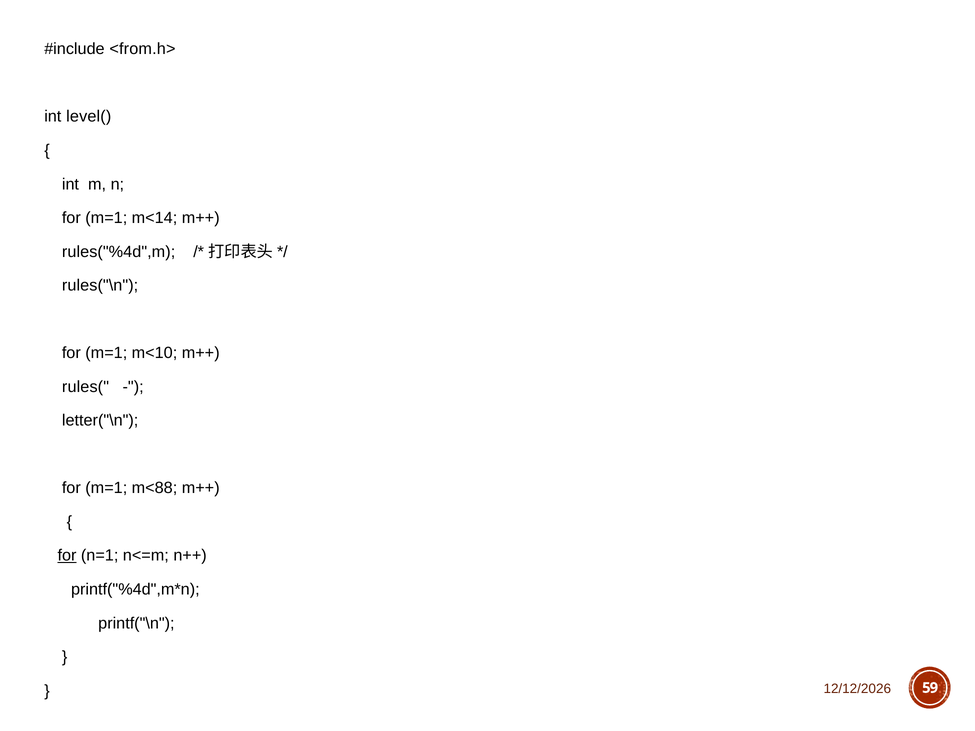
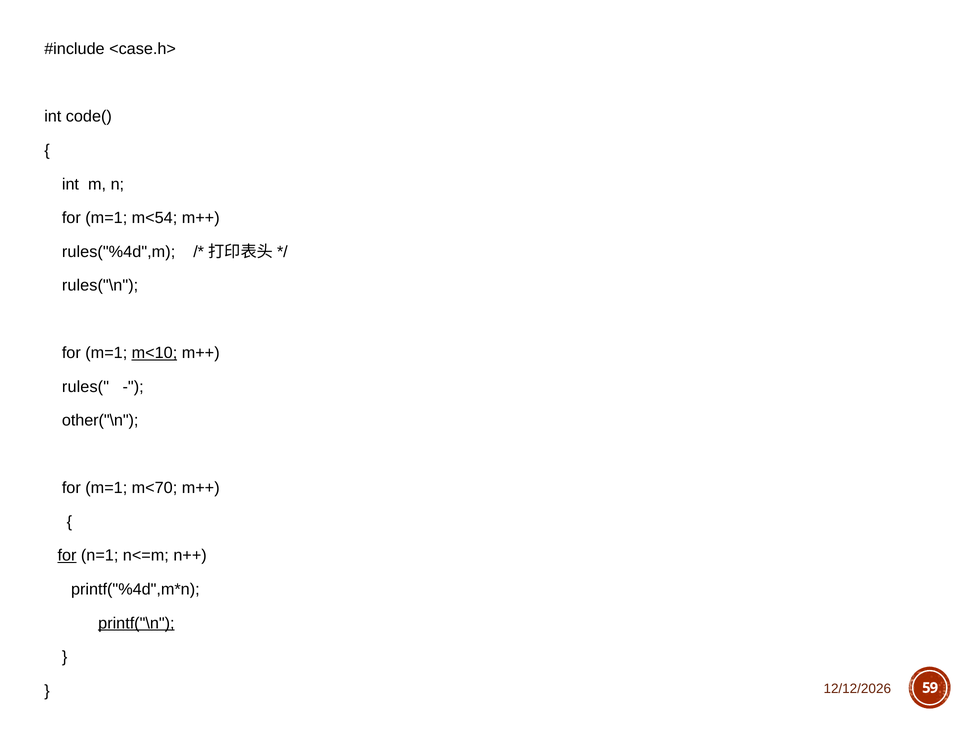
<from.h>: <from.h> -> <case.h> (143, 49)
level(: level( -> code( (89, 117)
m<14: m<14 -> m<54 (154, 218)
m<10 underline: none -> present (154, 353)
letter("\n: letter("\n -> other("\n (100, 421)
m<88: m<88 -> m<70 (154, 488)
printf("\n underline: none -> present (136, 623)
